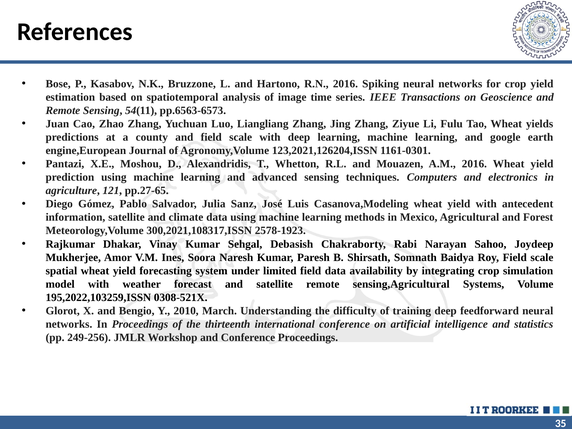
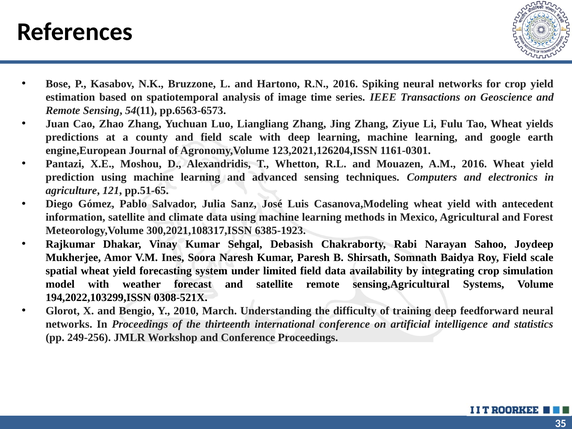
pp.27-65: pp.27-65 -> pp.51-65 (147, 191)
2578-1923: 2578-1923 -> 6385-1923 (280, 231)
195,2022,103259,ISSN: 195,2022,103259,ISSN -> 194,2022,103299,ISSN (98, 297)
